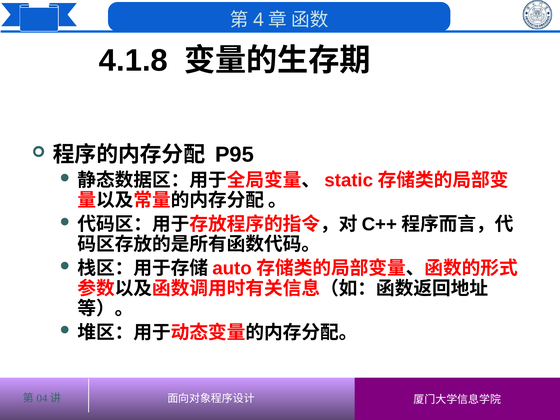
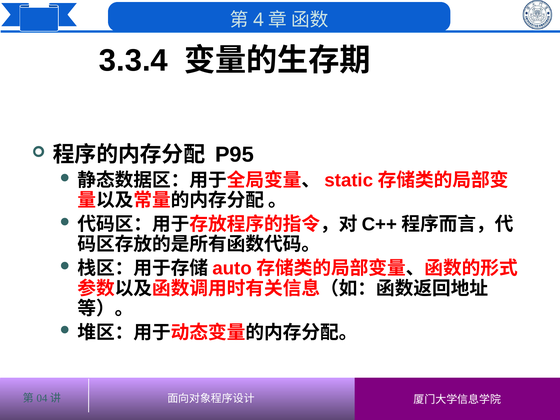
4.1.8: 4.1.8 -> 3.3.4 (133, 61)
